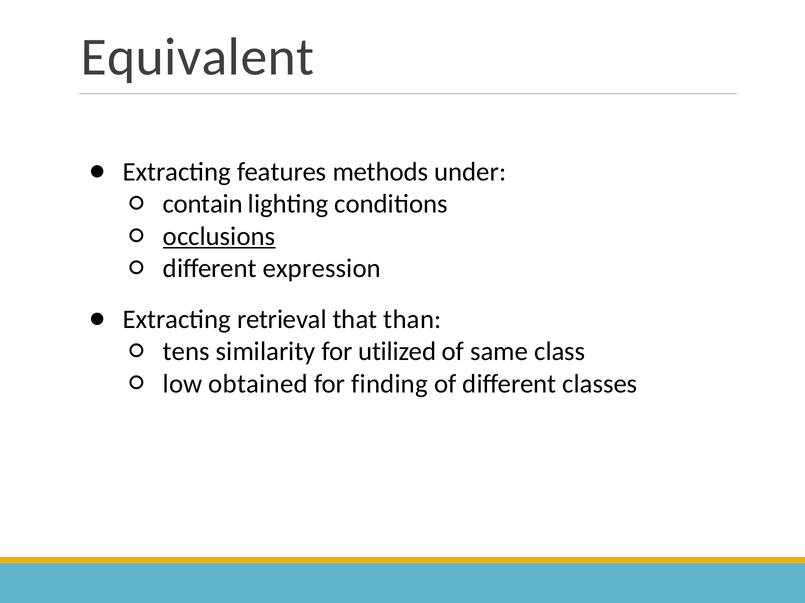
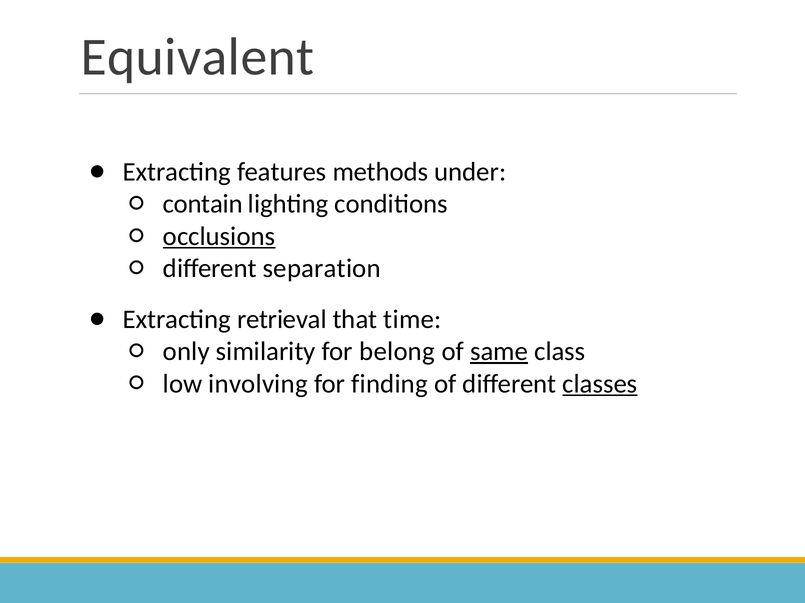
expression: expression -> separation (322, 269)
than: than -> time (412, 320)
tens: tens -> only (186, 352)
utilized: utilized -> belong (397, 352)
same underline: none -> present (499, 352)
obtained: obtained -> involving (258, 384)
classes underline: none -> present (600, 384)
